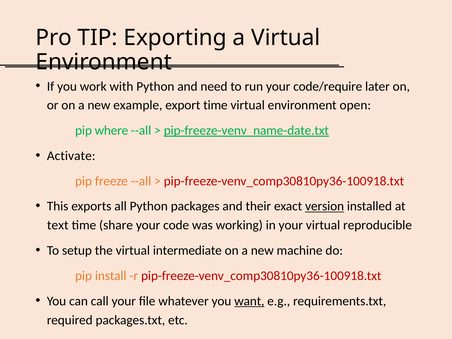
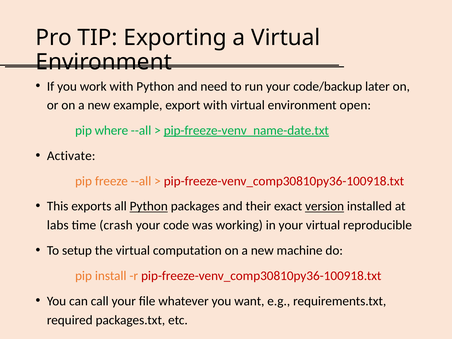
code/require: code/require -> code/backup (328, 86)
export time: time -> with (215, 105)
Python underline: none -> present (149, 206)
text: text -> labs (58, 225)
share: share -> crash (116, 225)
intermediate: intermediate -> computation (187, 251)
want underline: present -> none (249, 301)
